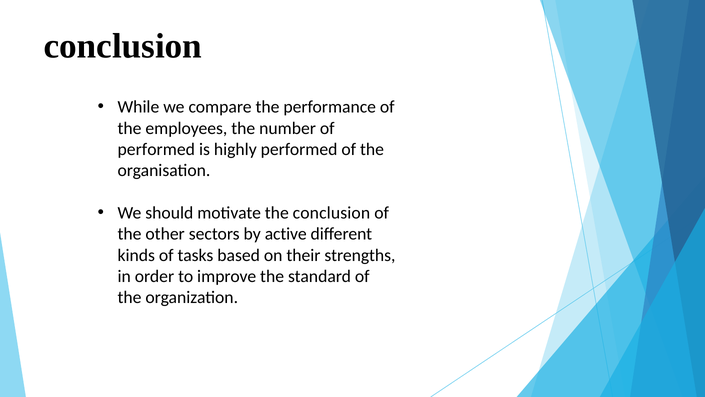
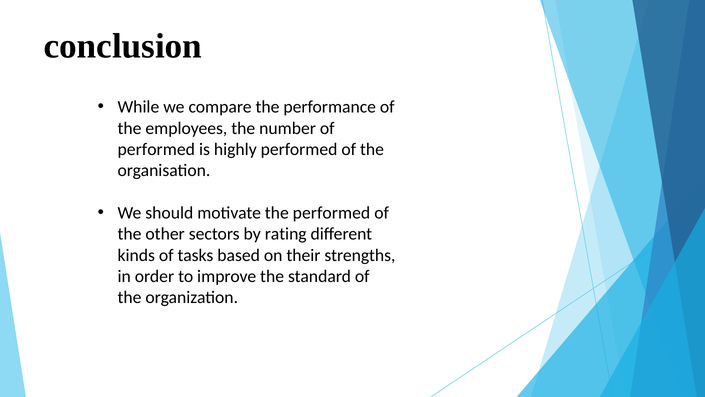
the conclusion: conclusion -> performed (331, 213)
active: active -> rating (286, 234)
